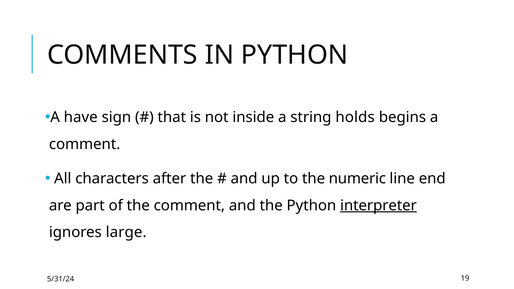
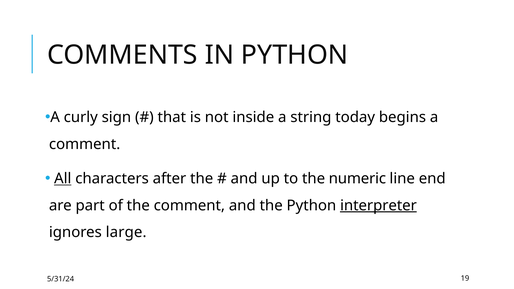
have: have -> curly (81, 117)
holds: holds -> today (355, 117)
All underline: none -> present (63, 179)
